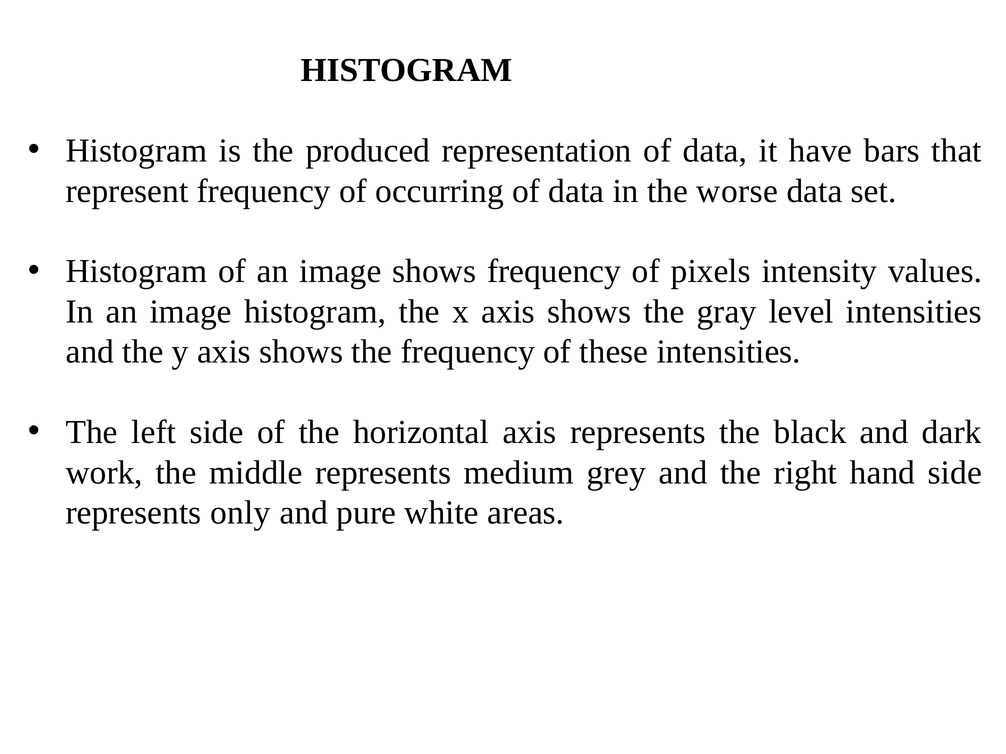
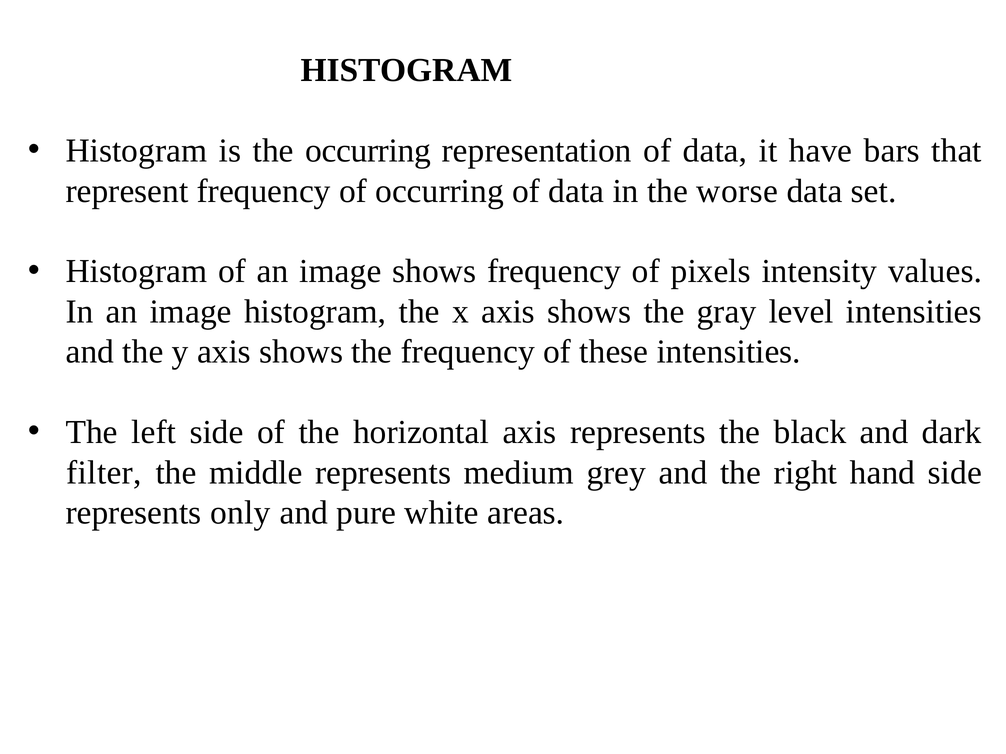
the produced: produced -> occurring (368, 151)
work: work -> filter (104, 473)
